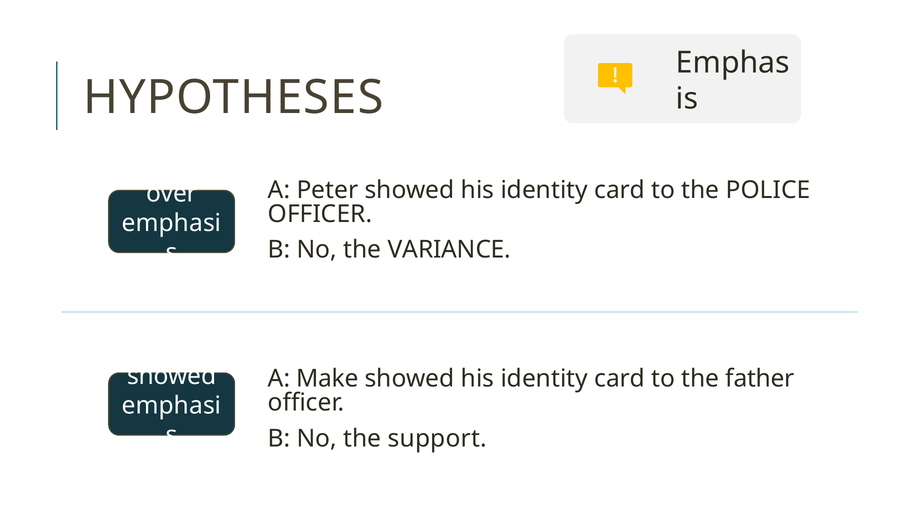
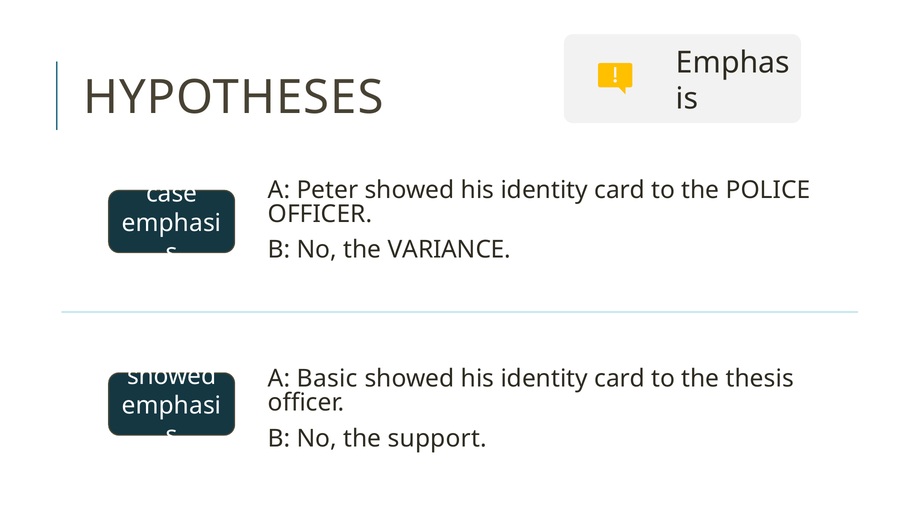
over: over -> case (172, 193)
Make: Make -> Basic (327, 378)
father: father -> thesis (760, 378)
